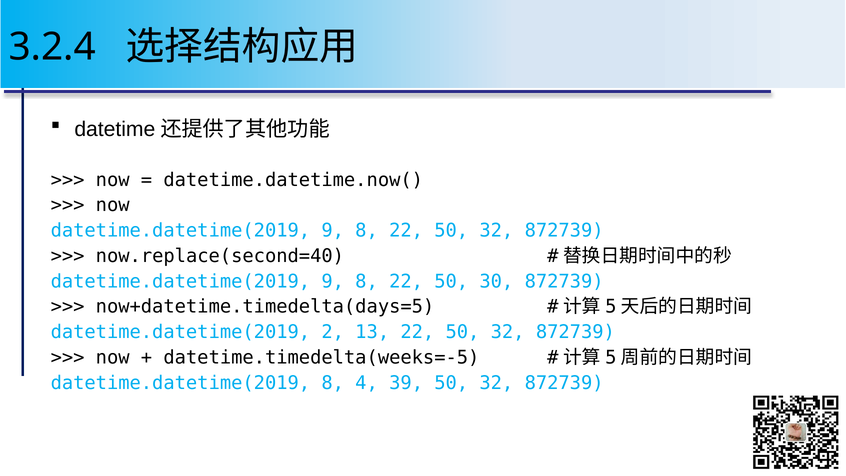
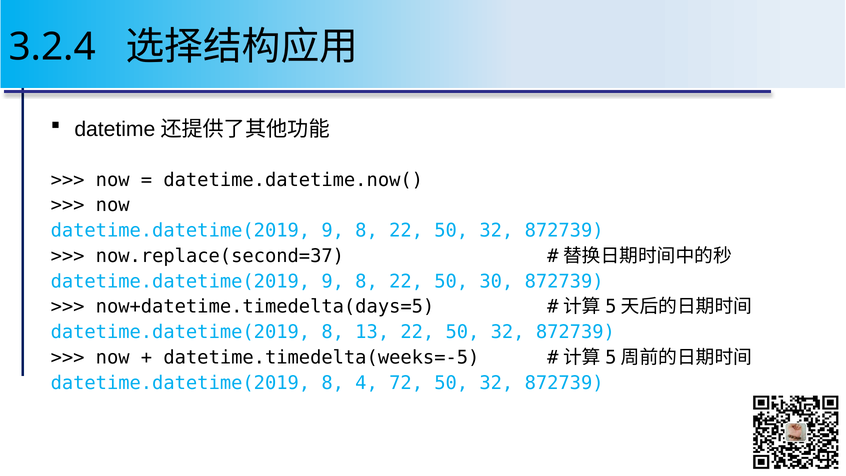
now.replace(second=40: now.replace(second=40 -> now.replace(second=37 (220, 256)
2: 2 -> 8 (333, 332)
39: 39 -> 72 (406, 383)
